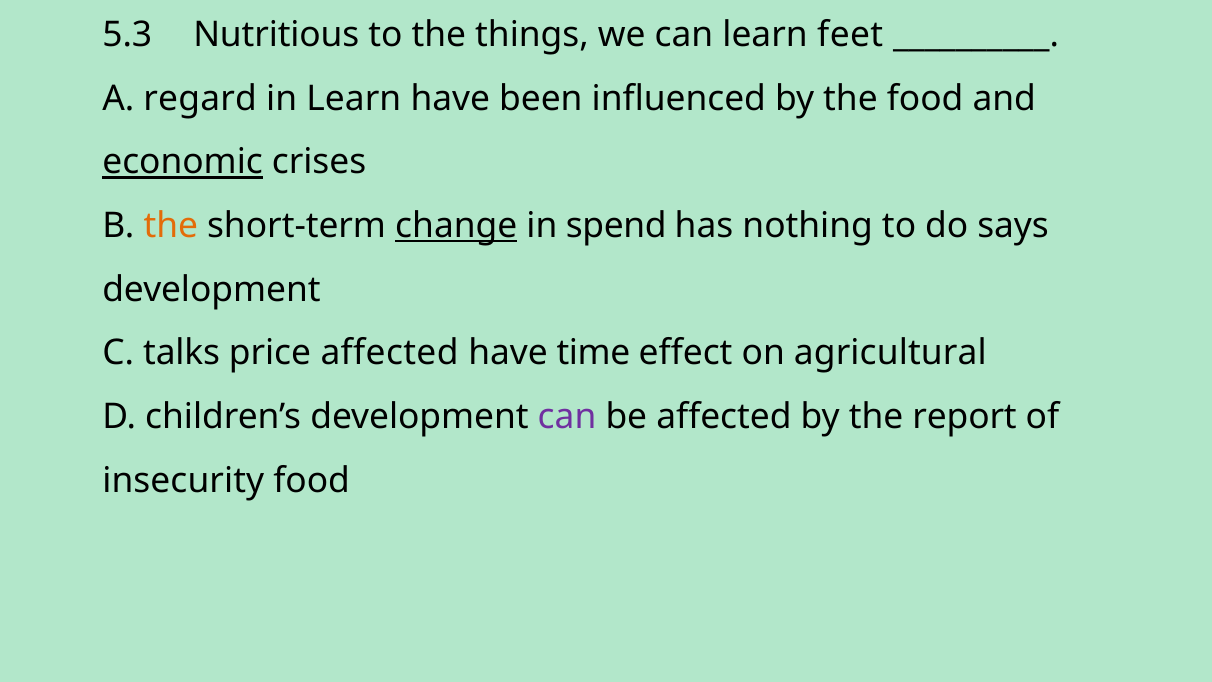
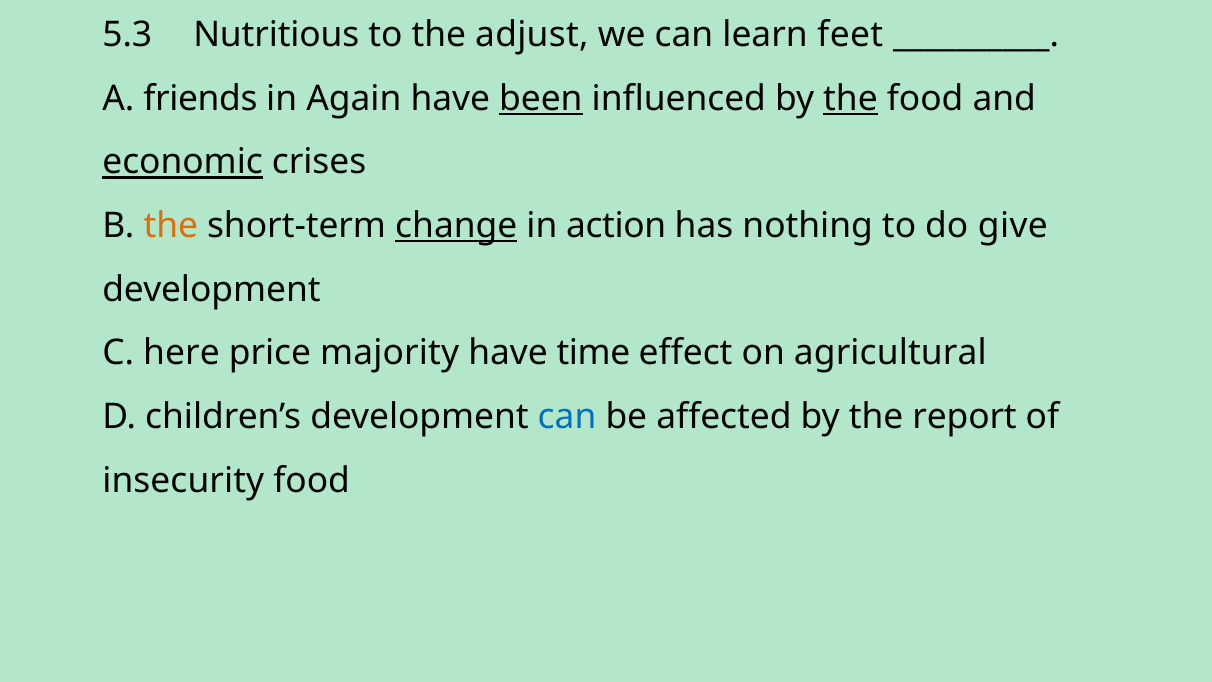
things: things -> adjust (532, 35)
regard: regard -> friends (200, 99)
in Learn: Learn -> Again (354, 99)
been underline: none -> present (541, 99)
the underline: none -> present (850, 99)
spend: spend -> action (616, 226)
says: says -> give (1013, 226)
talks: talks -> here (181, 353)
price affected: affected -> majority (390, 353)
can colour: purple -> blue (567, 417)
